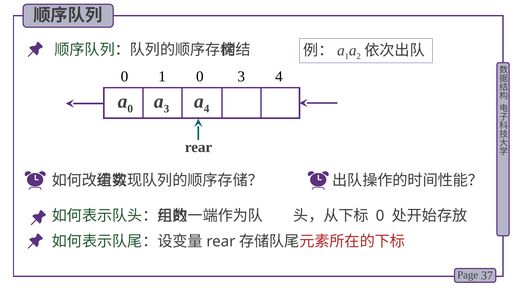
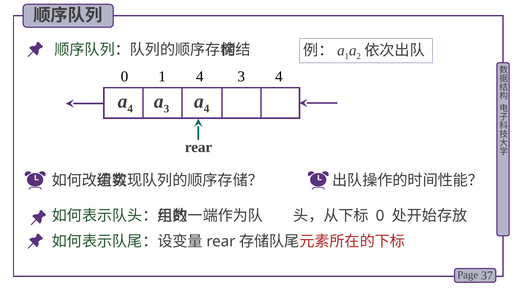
1 0: 0 -> 4 (200, 76)
0: 0 -> 4 (130, 109)
